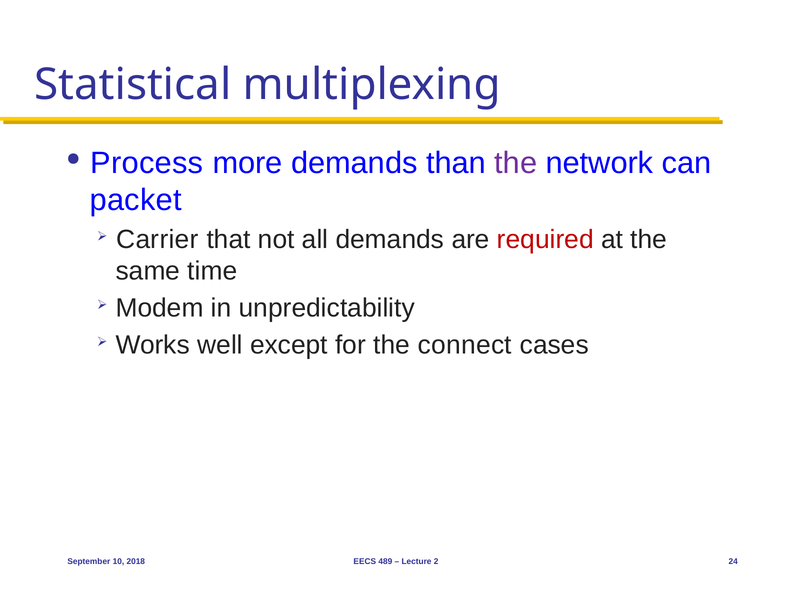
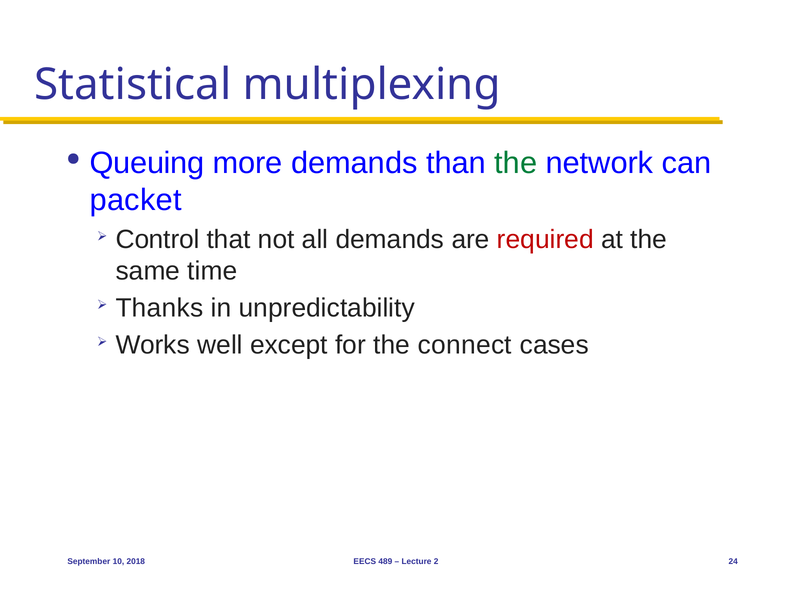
Process: Process -> Queuing (147, 163)
the colour: purple -> green (516, 163)
Carrier: Carrier -> Control (158, 240)
Modem: Modem -> Thanks (159, 308)
